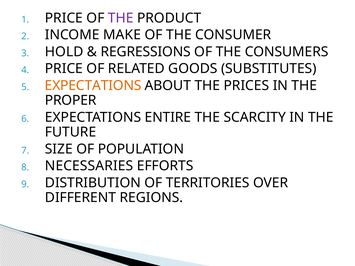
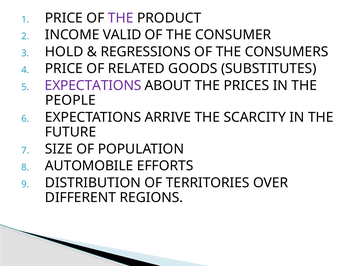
MAKE: MAKE -> VALID (122, 35)
EXPECTATIONS colour: orange -> purple (93, 86)
PROPER: PROPER -> PEOPLE (71, 100)
ENTIRE: ENTIRE -> ARRIVE (168, 117)
NECESSARIES: NECESSARIES -> AUTOMOBILE (89, 166)
